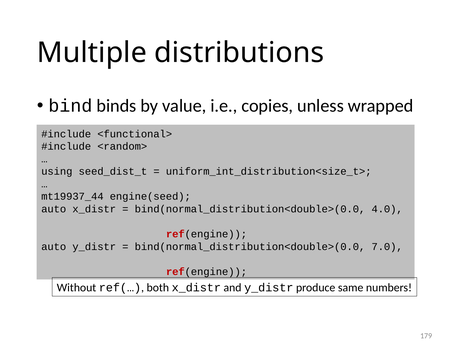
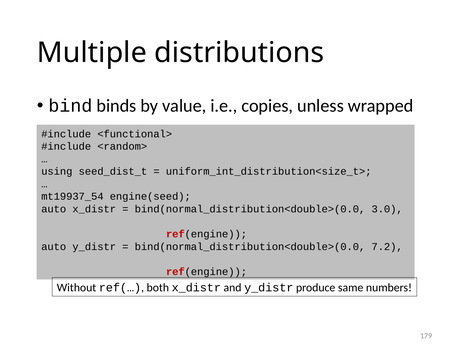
mt19937_44: mt19937_44 -> mt19937_54 (72, 196)
4.0: 4.0 -> 3.0 (387, 209)
7.0: 7.0 -> 7.2 (387, 246)
